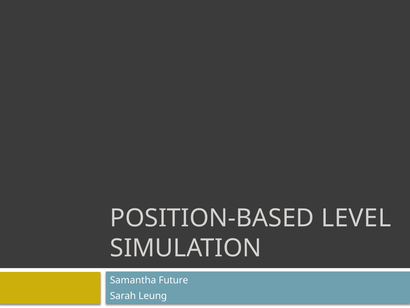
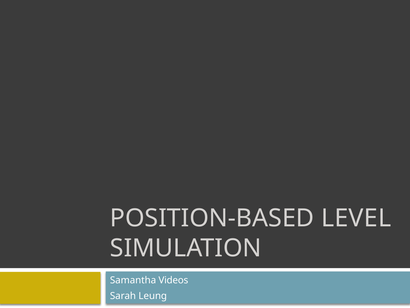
Future: Future -> Videos (173, 280)
